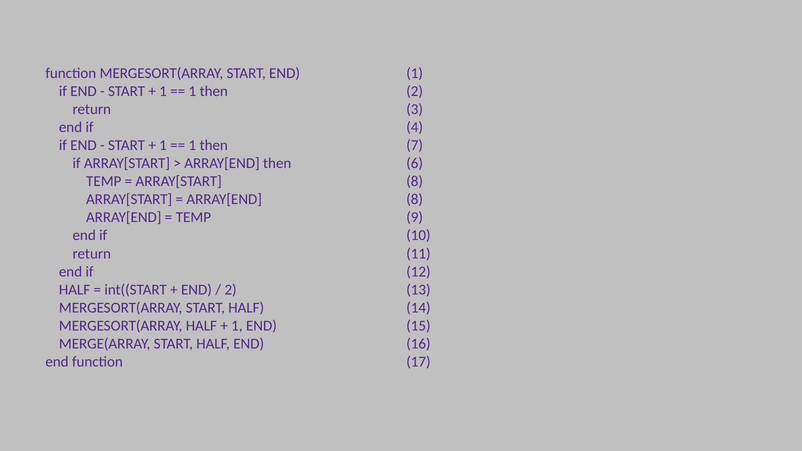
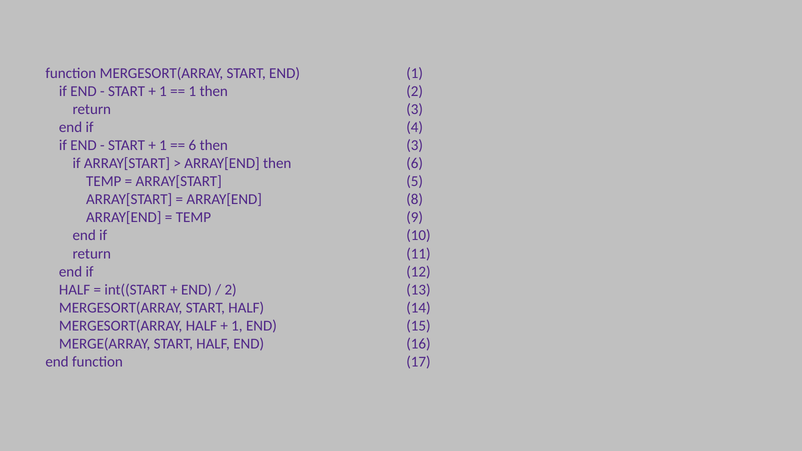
1: 1 -> 6 (192, 145)
then 7: 7 -> 3 (415, 145)
ARRAY[START 8: 8 -> 5 (415, 181)
